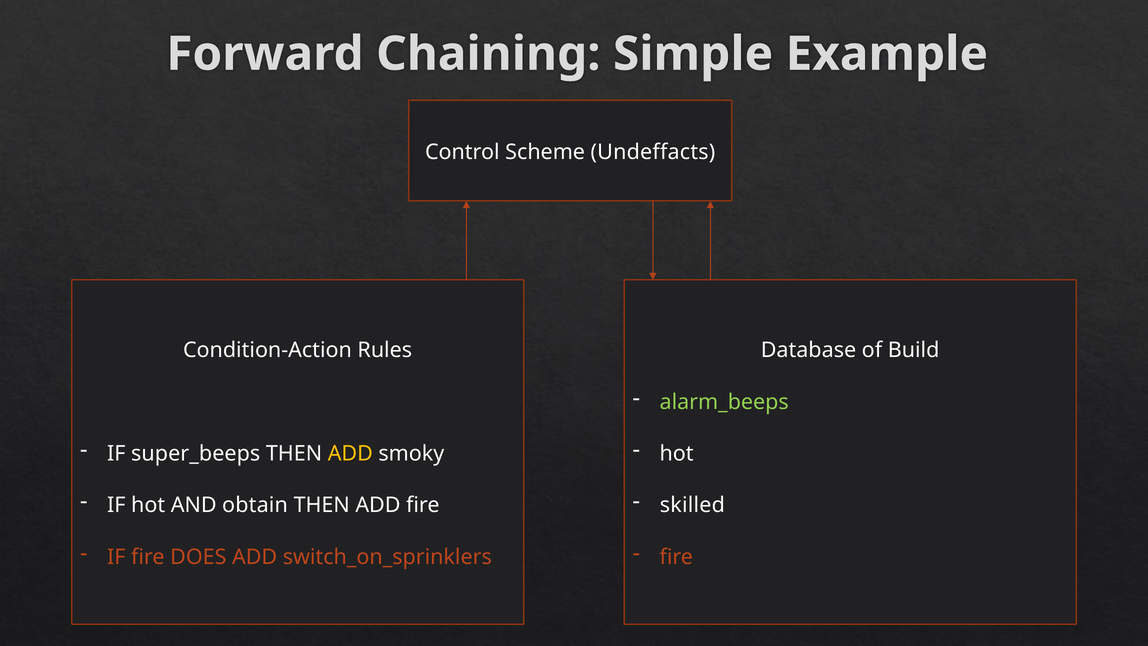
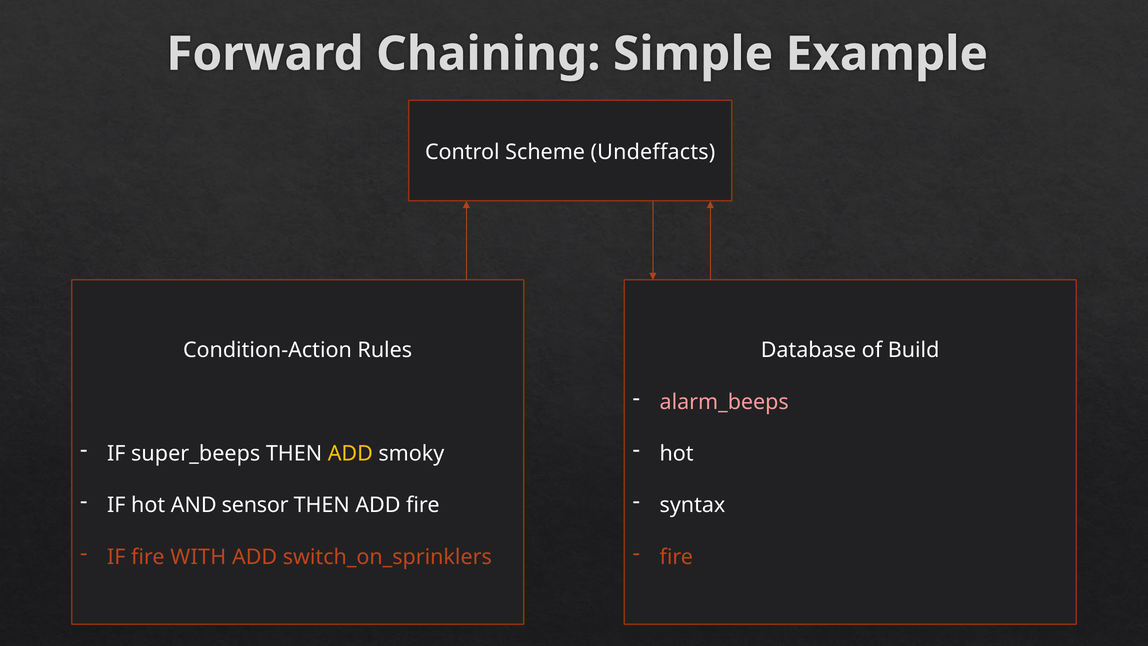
alarm_beeps colour: light green -> pink (724, 402)
obtain: obtain -> sensor (255, 505)
skilled: skilled -> syntax (692, 505)
DOES: DOES -> WITH (198, 557)
